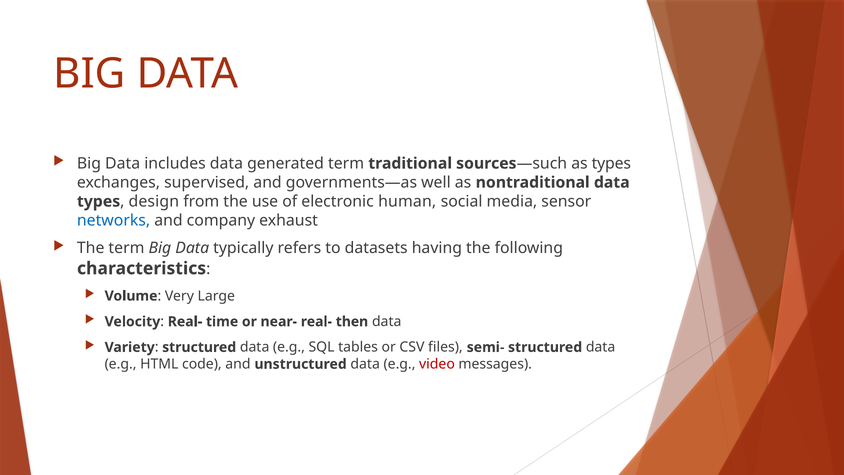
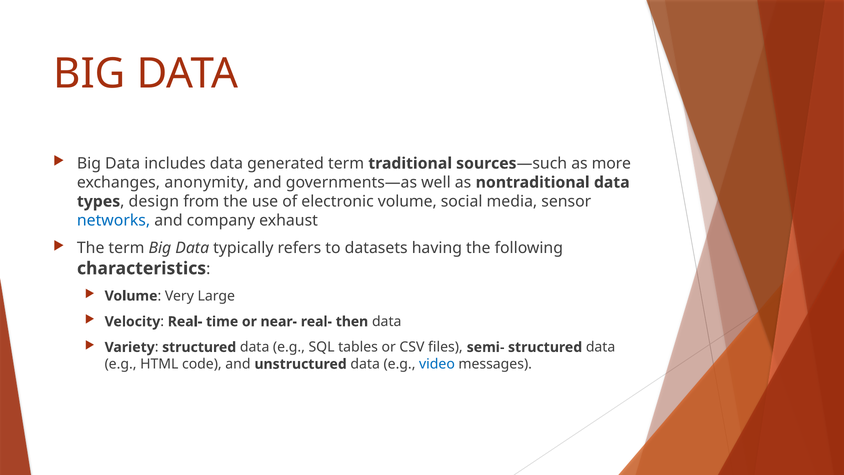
as types: types -> more (611, 163)
supervised: supervised -> anonymity (207, 182)
electronic human: human -> volume (407, 201)
video colour: red -> blue (437, 364)
